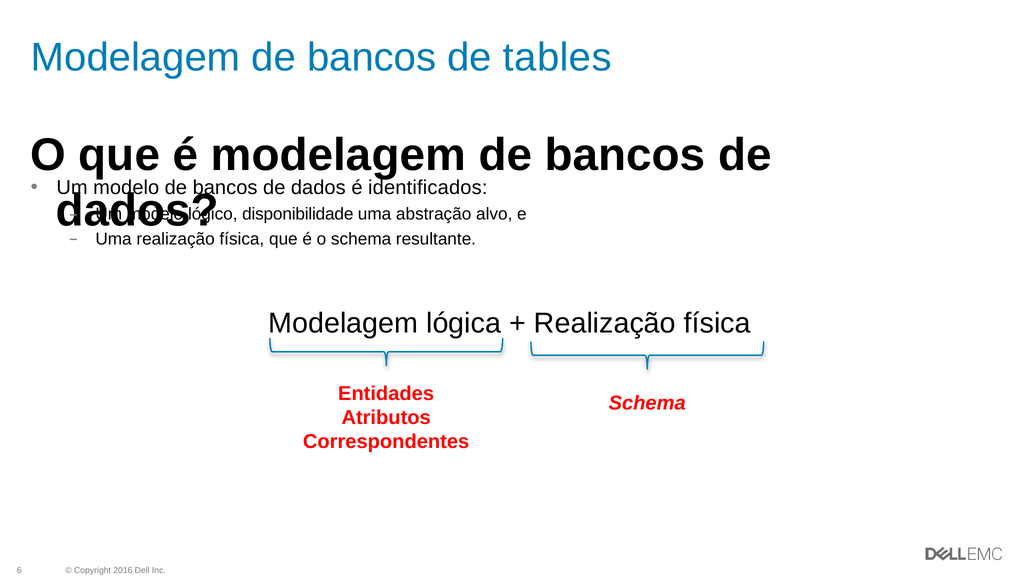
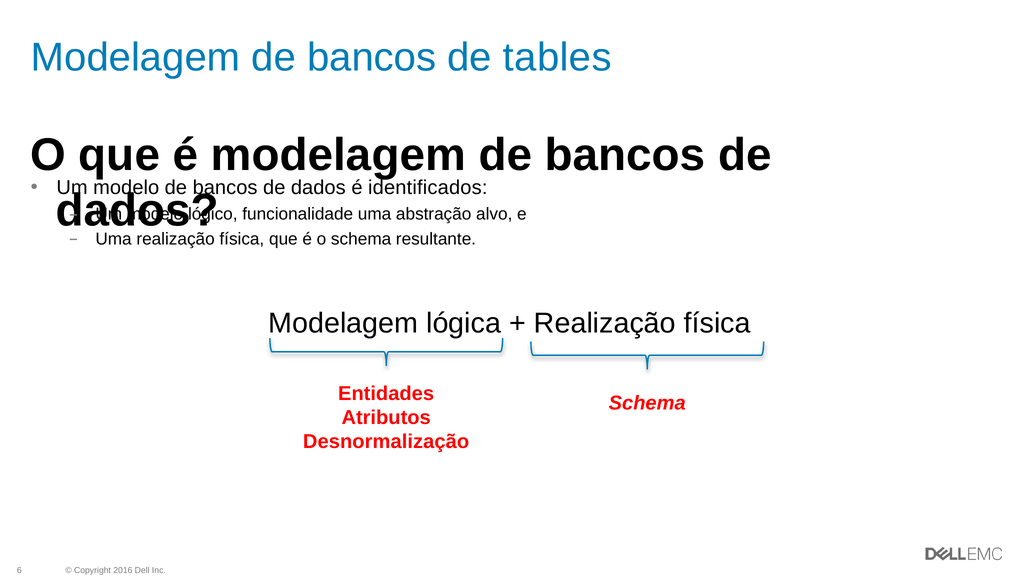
disponibilidade: disponibilidade -> funcionalidade (298, 214)
Correspondentes: Correspondentes -> Desnormalização (386, 441)
